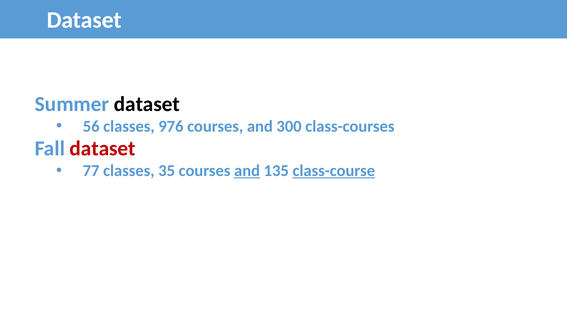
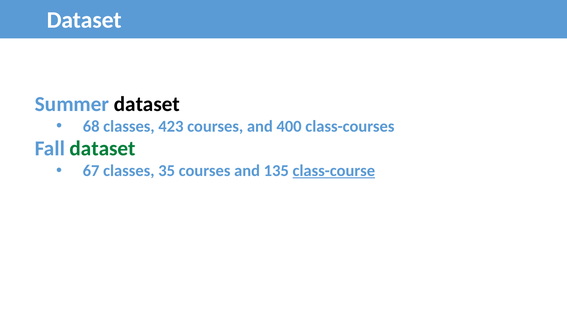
56: 56 -> 68 (91, 126)
976: 976 -> 423 (171, 126)
300: 300 -> 400 (289, 126)
dataset colour: red -> green (103, 148)
77: 77 -> 67 (91, 171)
and underline: present -> none (247, 171)
